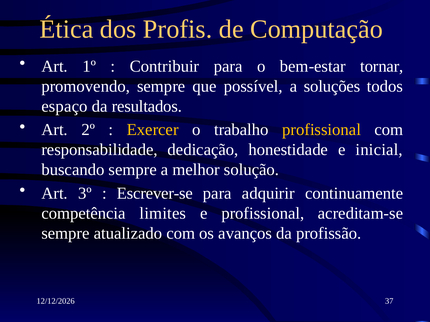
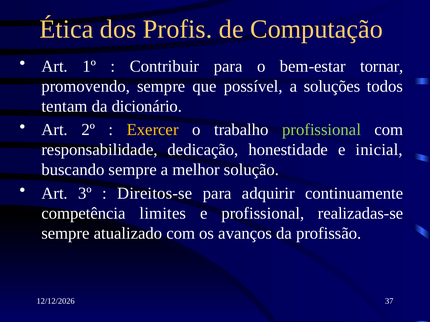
espaço: espaço -> tentam (65, 106)
resultados: resultados -> dicionário (147, 106)
profissional colour: yellow -> light green (322, 130)
Escrever-se: Escrever-se -> Direitos-se (155, 193)
acreditam-se: acreditam-se -> realizadas-se (361, 214)
